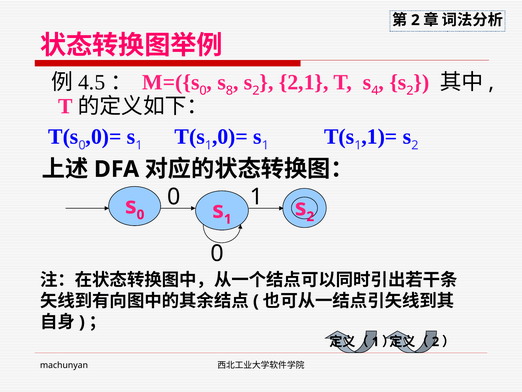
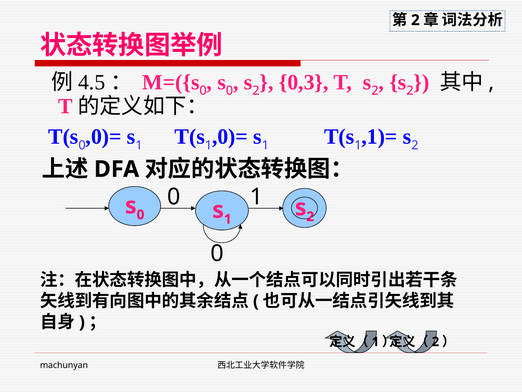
8: 8 -> 0 (230, 91)
2,1: 2,1 -> 0,3 (304, 82)
4: 4 -> 2 (375, 91)
